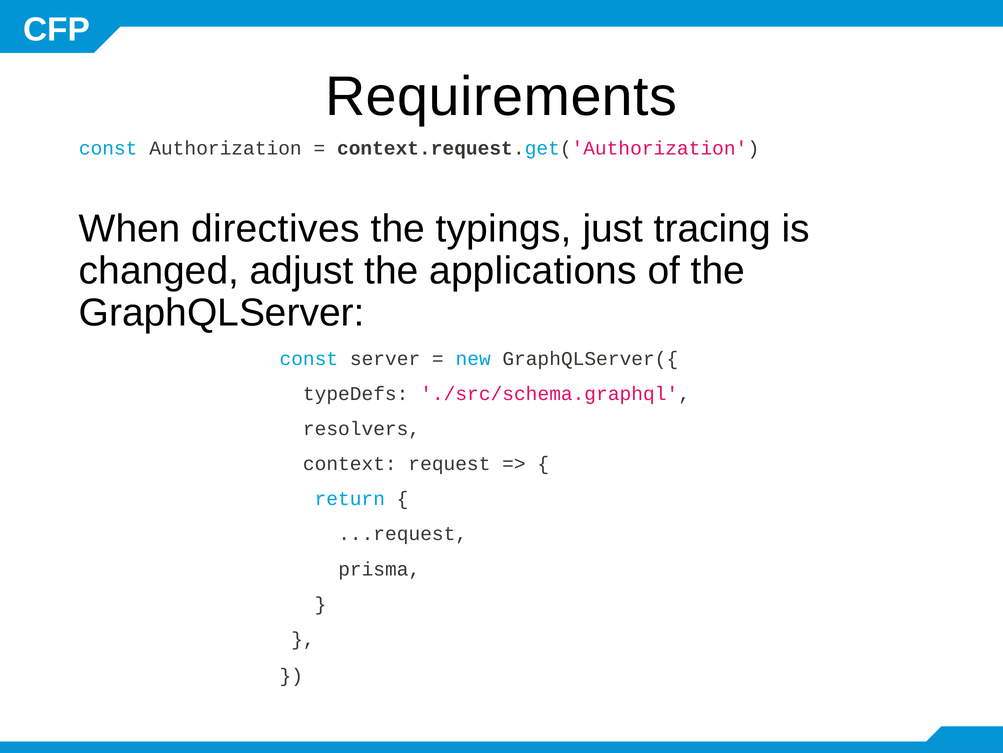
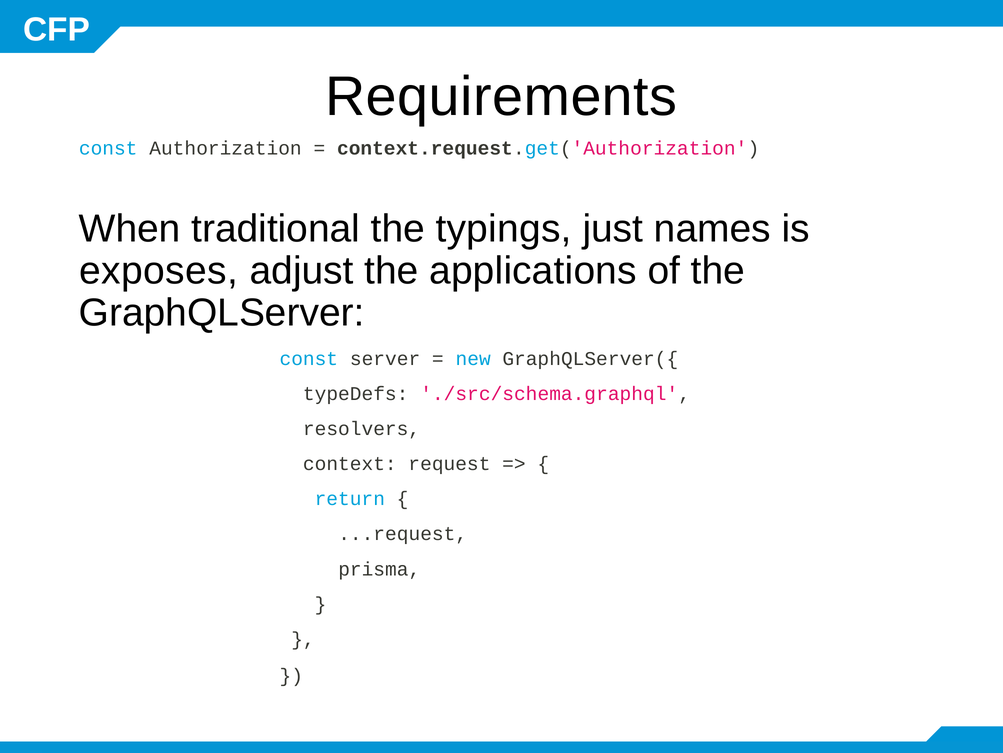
directives: directives -> traditional (276, 228)
tracing: tracing -> names (712, 228)
changed: changed -> exposes (159, 271)
